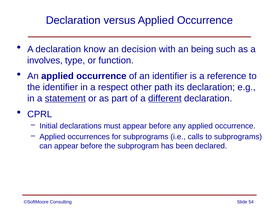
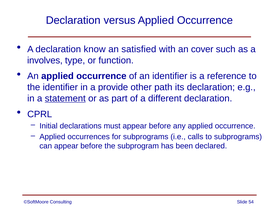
decision: decision -> satisfied (139, 49)
being: being -> cover (202, 49)
respect: respect -> provide (113, 87)
different underline: present -> none (165, 99)
